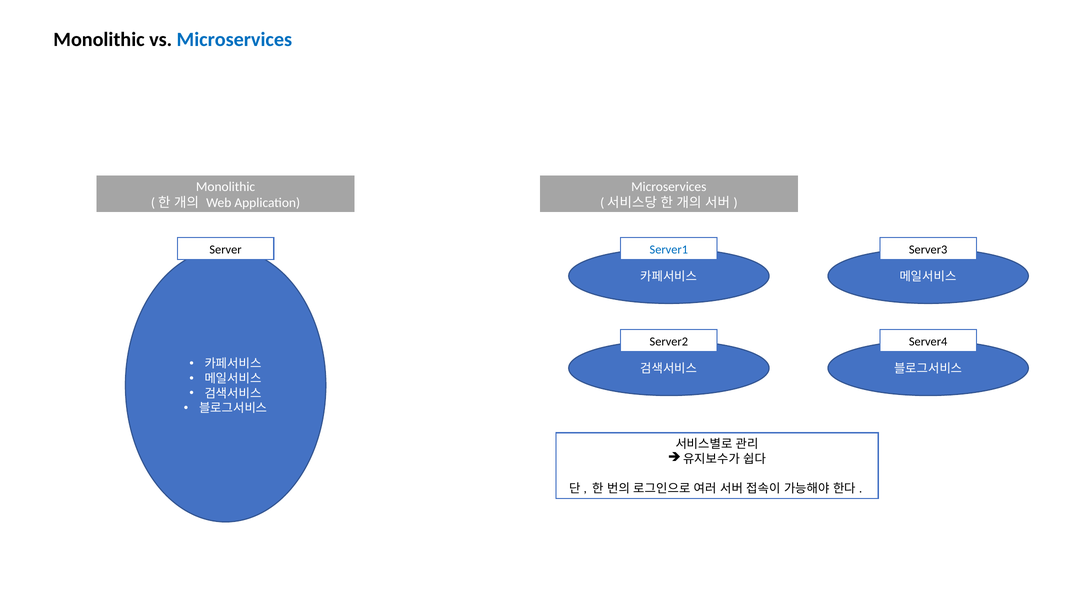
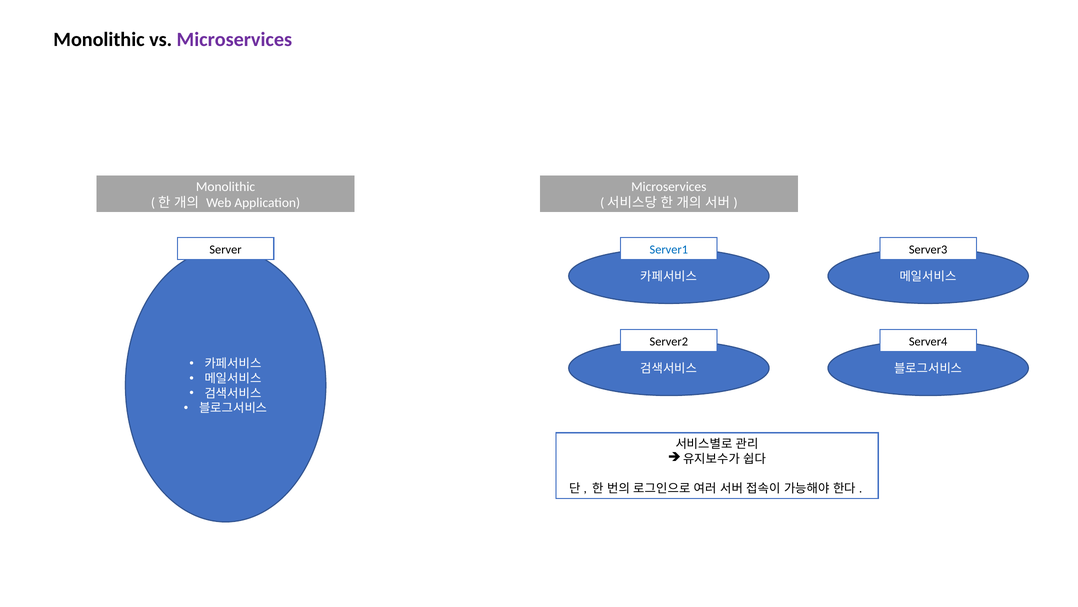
Microservices colour: blue -> purple (234, 40)
